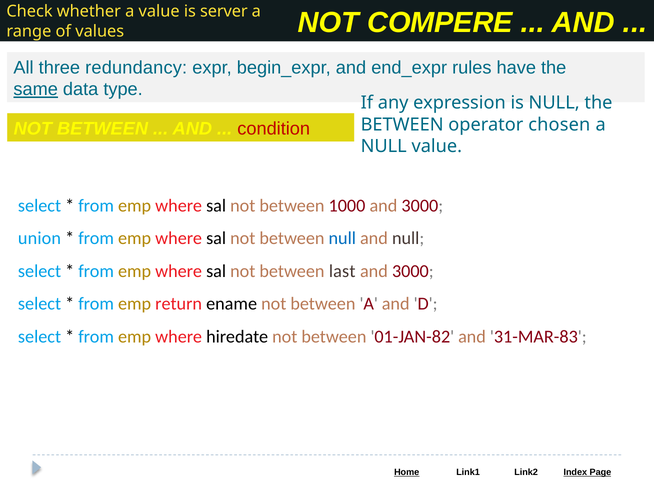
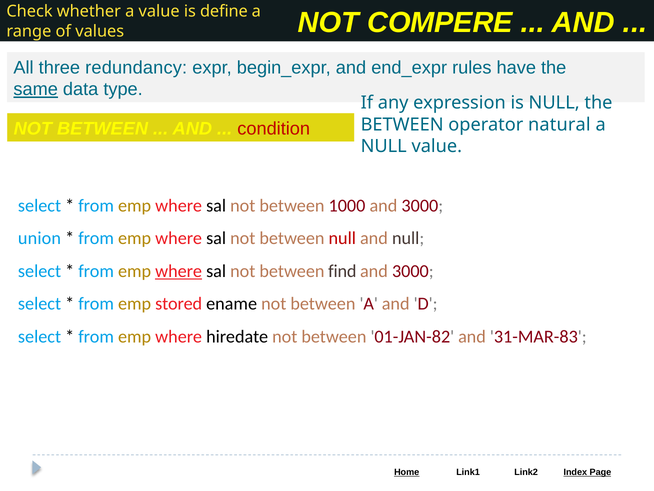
server: server -> define (224, 12)
chosen: chosen -> natural (559, 124)
null colour: blue -> red (342, 238)
where underline: none -> present (179, 271)
last: last -> find (342, 271)
return: return -> stored (179, 304)
